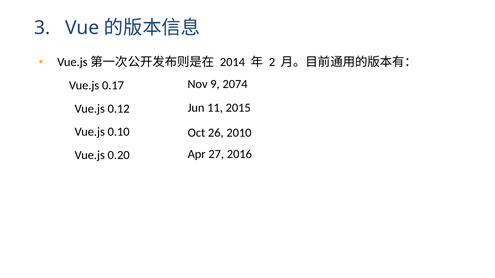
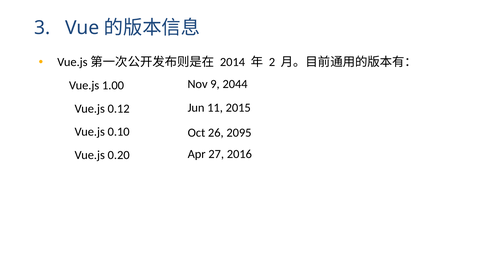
2074: 2074 -> 2044 (235, 84)
0.17: 0.17 -> 1.00 (113, 86)
2010: 2010 -> 2095 (239, 133)
